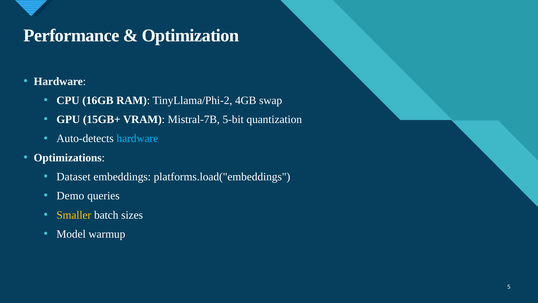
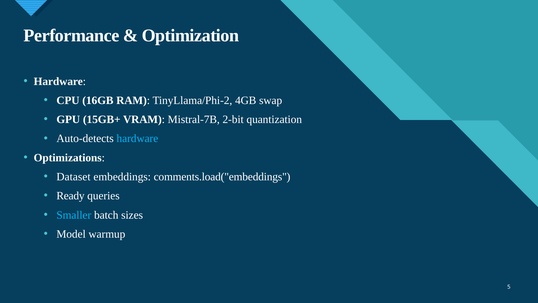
5-bit: 5-bit -> 2-bit (233, 119)
platforms.load("embeddings: platforms.load("embeddings -> comments.load("embeddings (222, 177)
Demo: Demo -> Ready (71, 196)
Smaller colour: yellow -> light blue (74, 215)
